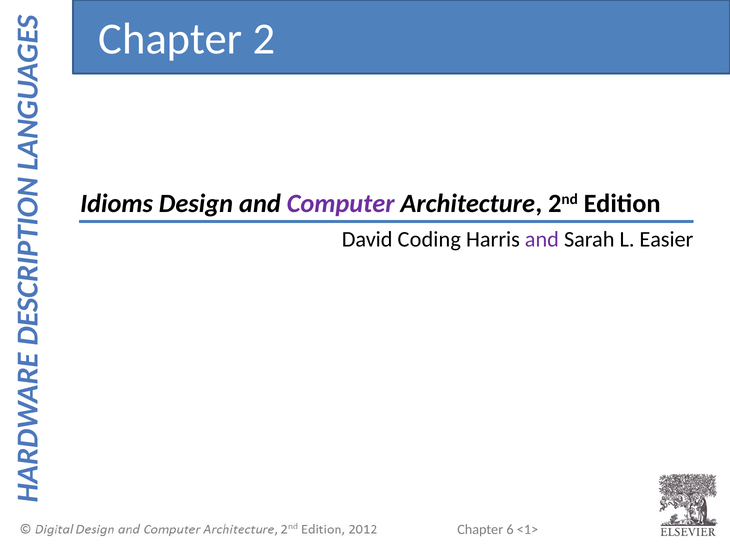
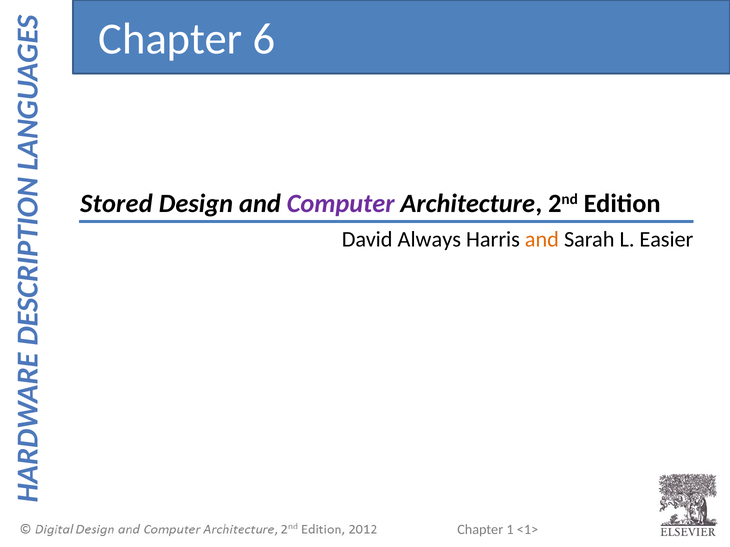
2: 2 -> 6 (264, 39)
Idioms: Idioms -> Stored (116, 204)
Coding: Coding -> Always (429, 240)
and colour: purple -> orange (542, 240)
6: 6 -> 1 (510, 530)
